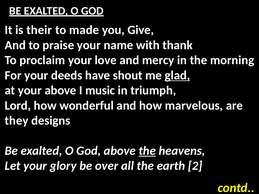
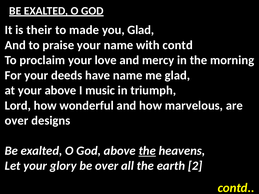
you Give: Give -> Glad (141, 30)
with thank: thank -> contd (178, 45)
have shout: shout -> name (128, 75)
glad underline: present -> none (177, 75)
they: they -> over (17, 121)
